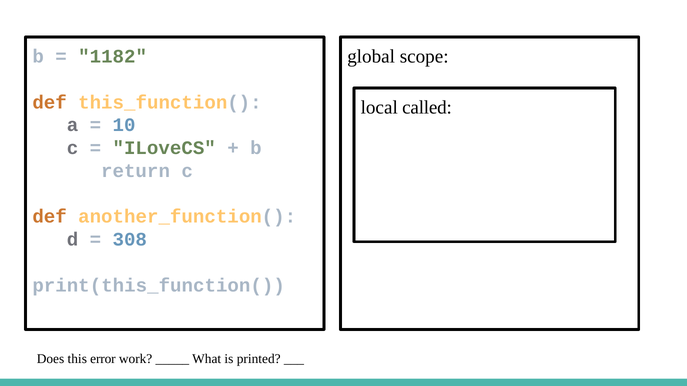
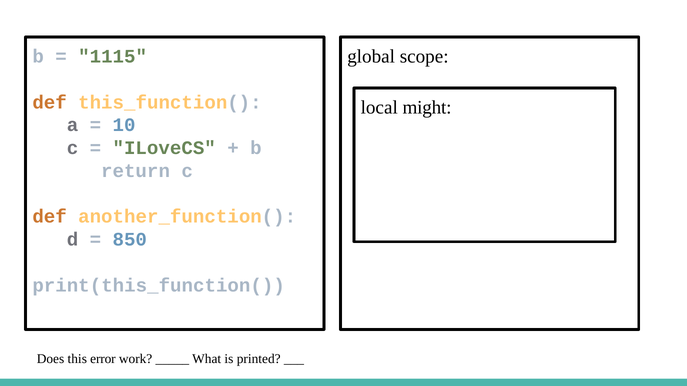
1182: 1182 -> 1115 (113, 57)
called: called -> might (427, 108)
308: 308 -> 850 (130, 240)
